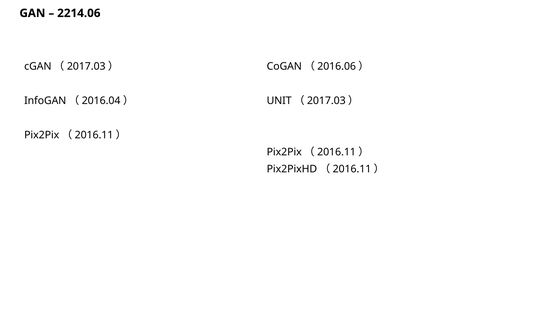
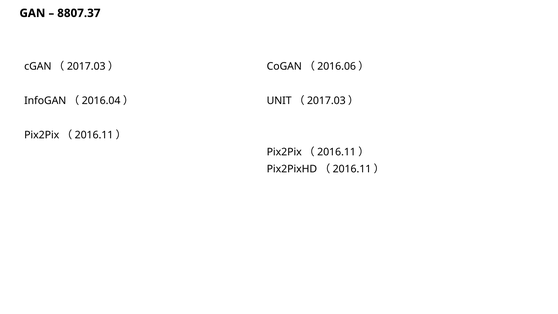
2214.06: 2214.06 -> 8807.37 (79, 13)
